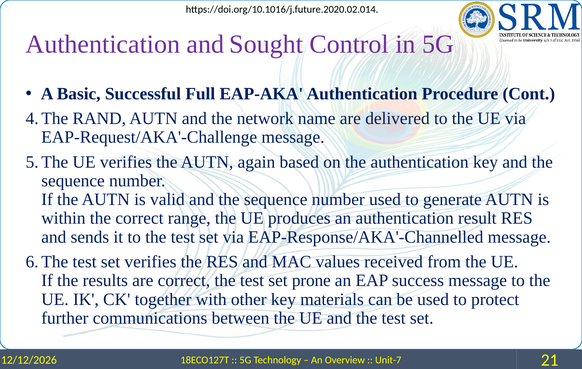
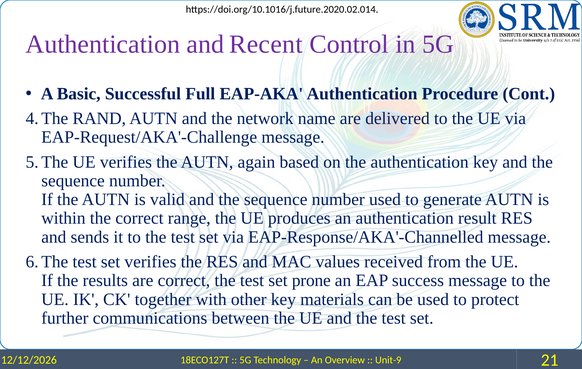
Sought: Sought -> Recent (266, 44)
Unit-7: Unit-7 -> Unit-9 (388, 360)
